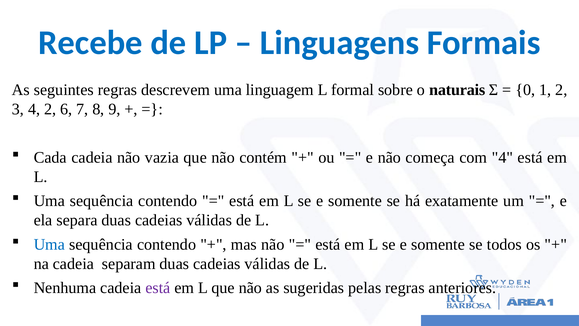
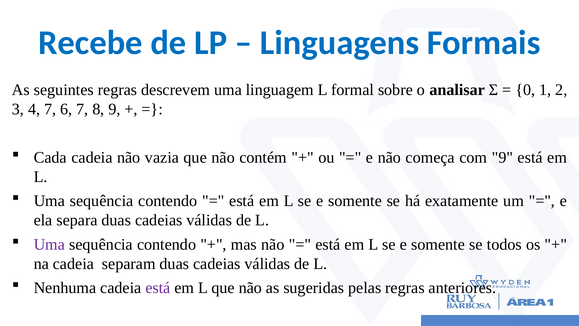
naturais: naturais -> analisar (457, 90)
4 2: 2 -> 7 (50, 109)
com 4: 4 -> 9 (502, 157)
Uma colour: blue -> purple (49, 244)
